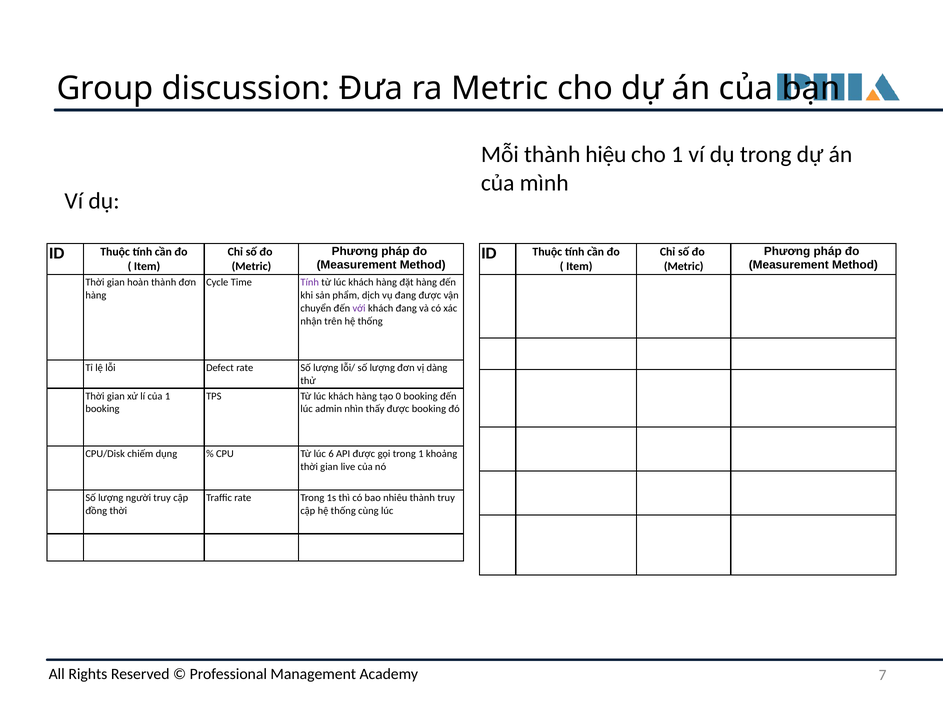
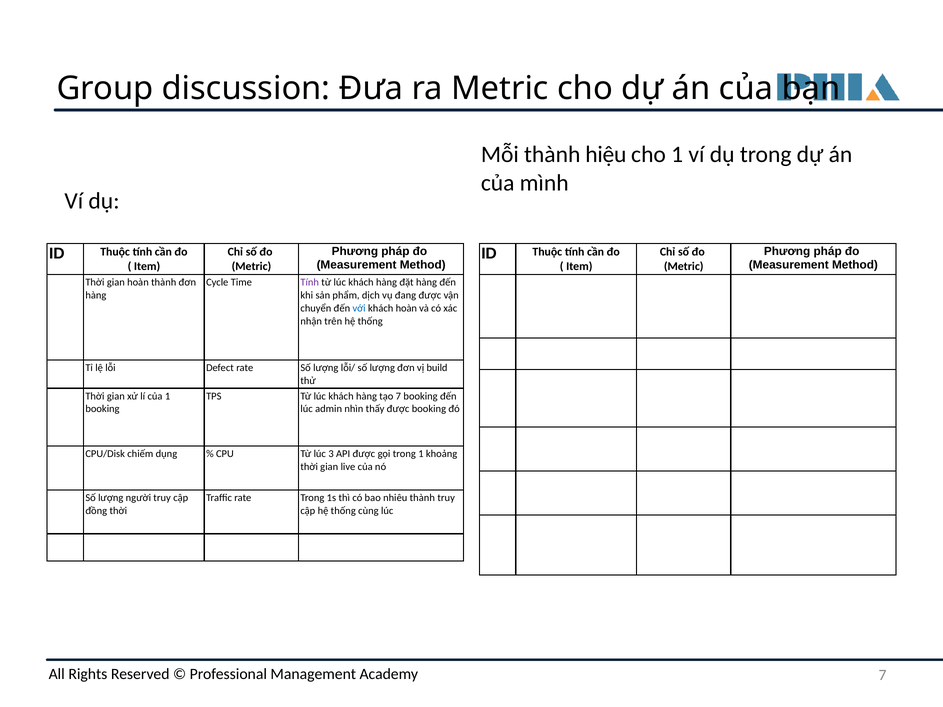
với colour: purple -> blue (359, 308)
khách đang: đang -> hoàn (406, 308)
dàng: dàng -> build (437, 368)
tạo 0: 0 -> 7 (398, 396)
6: 6 -> 3 (331, 454)
